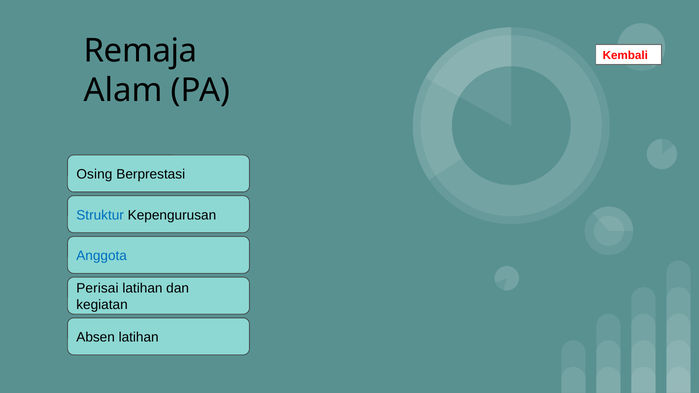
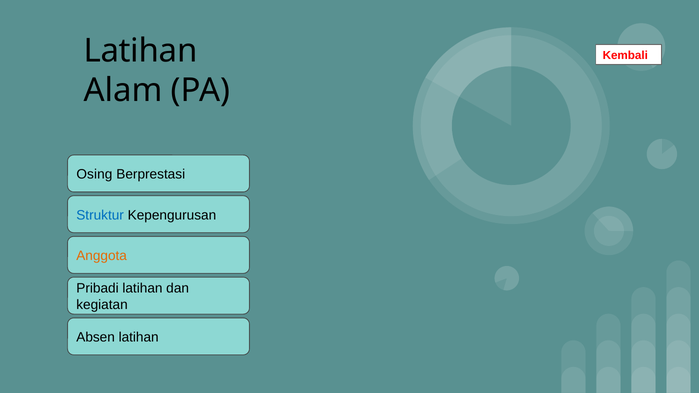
Remaja: Remaja -> Latihan (141, 51)
Anggota colour: blue -> orange (102, 256)
Perisai: Perisai -> Pribadi (97, 289)
